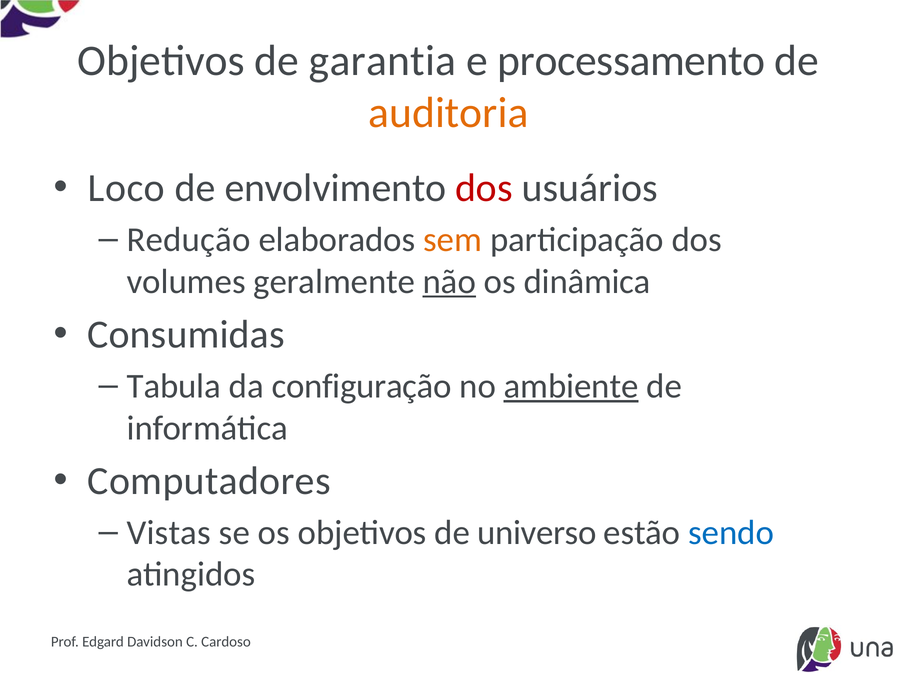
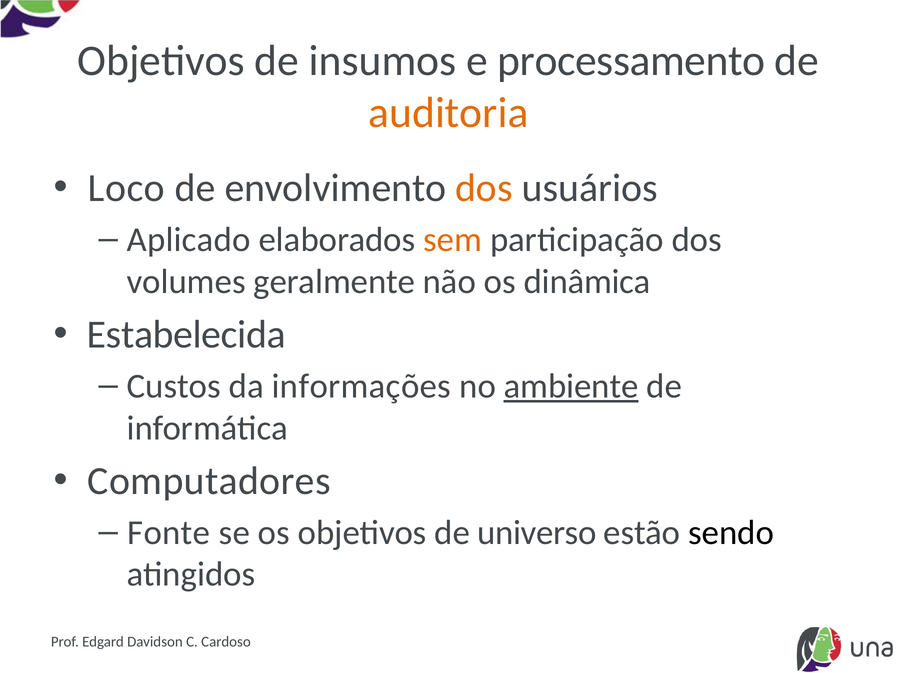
garantia: garantia -> insumos (383, 61)
dos colour: red -> orange (484, 188)
Redução: Redução -> Aplicado (189, 240)
não underline: present -> none (449, 281)
Consumidas: Consumidas -> Estabelecida (186, 335)
Tabula: Tabula -> Custos (174, 386)
configuração: configuração -> informações (361, 386)
Vistas: Vistas -> Fonte (169, 532)
sendo colour: blue -> black (731, 532)
